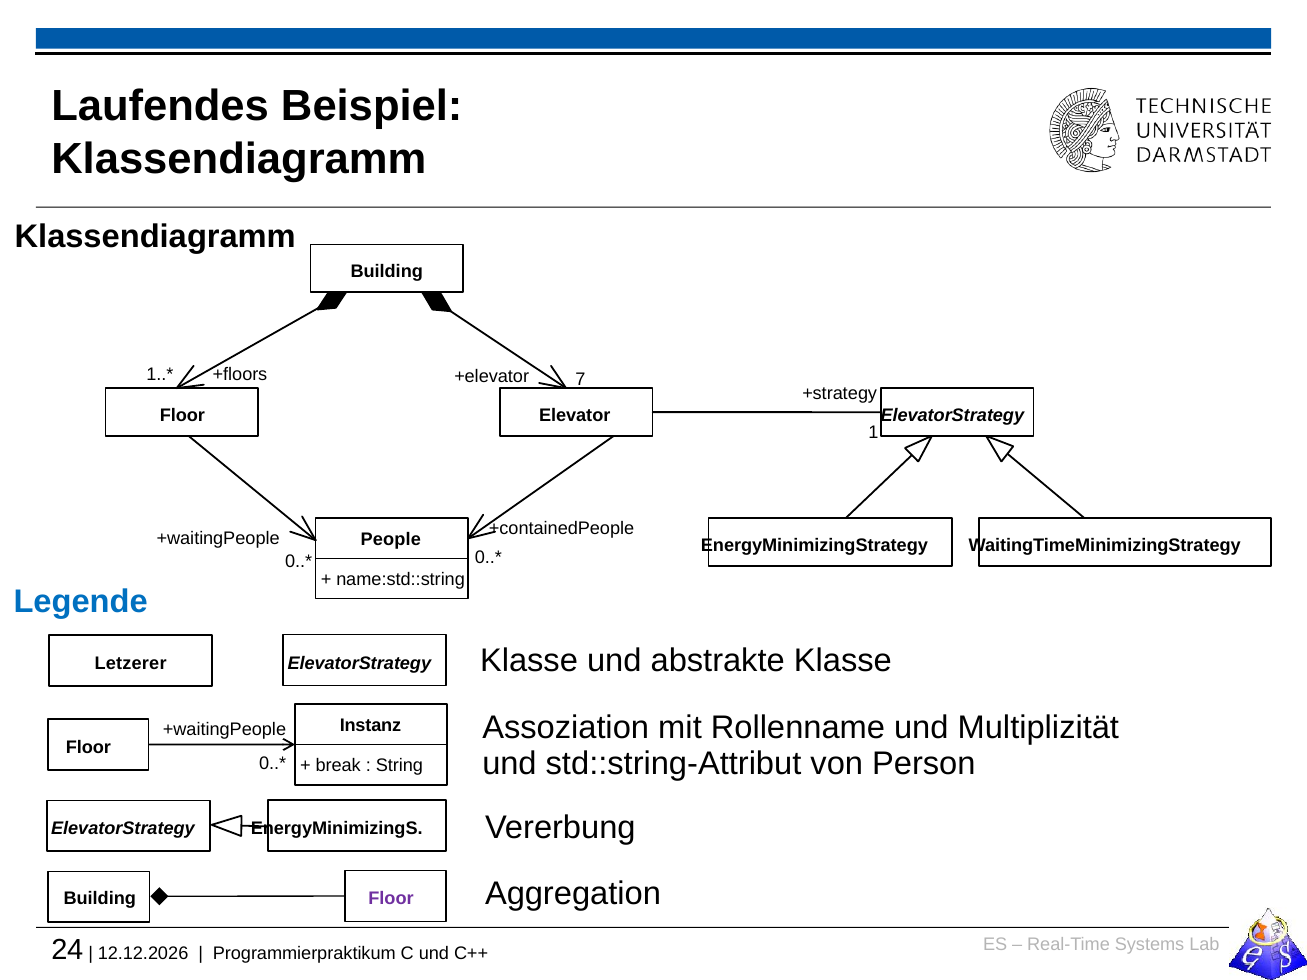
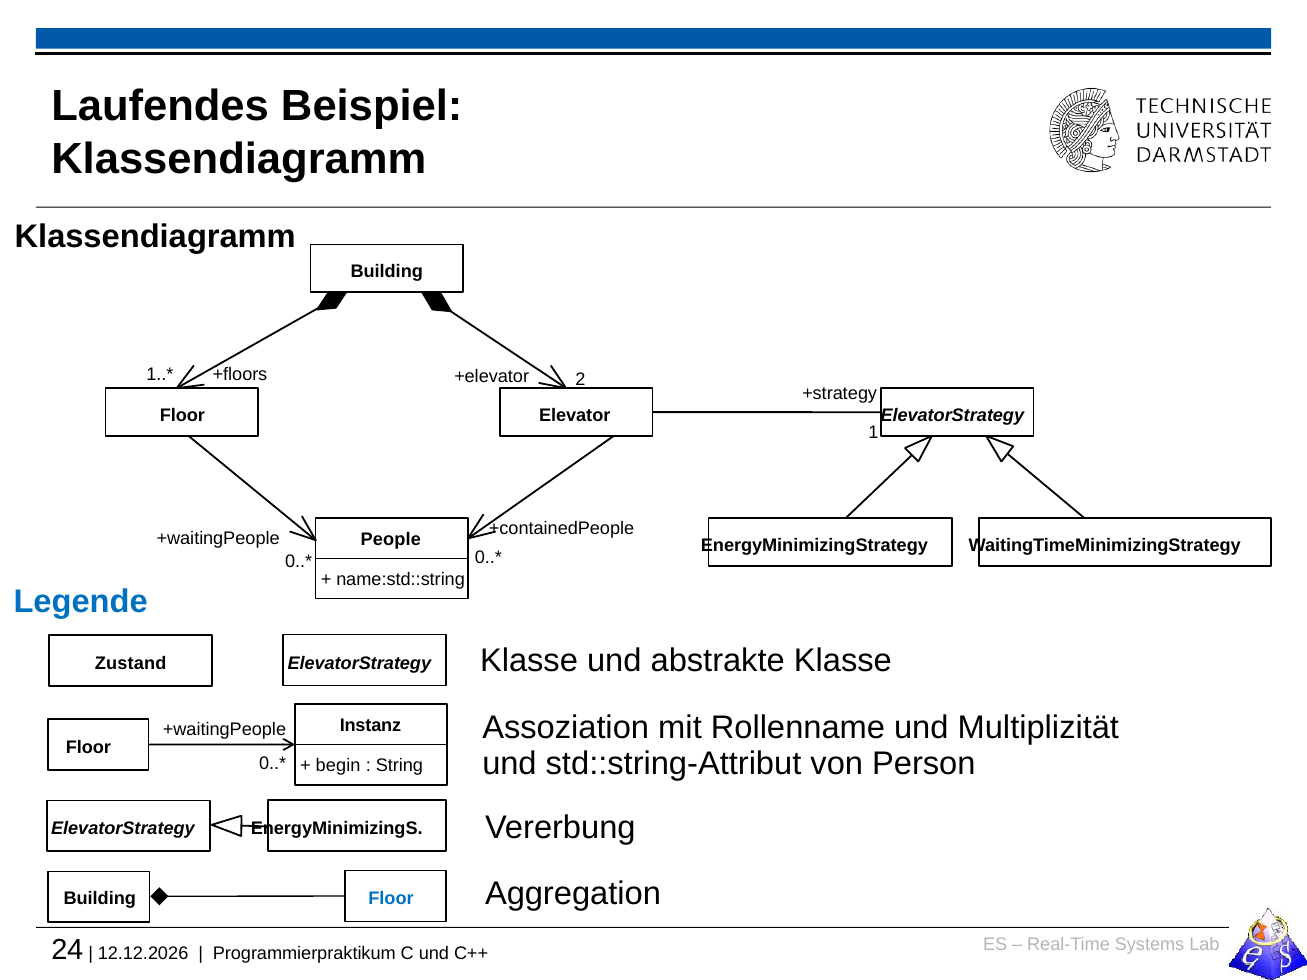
7: 7 -> 2 (580, 380)
Letzerer: Letzerer -> Zustand (131, 664)
break: break -> begin (338, 766)
Floor colour: purple -> blue (391, 898)
